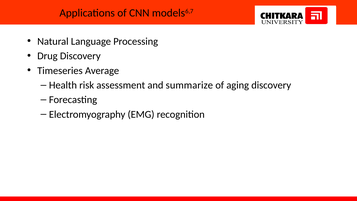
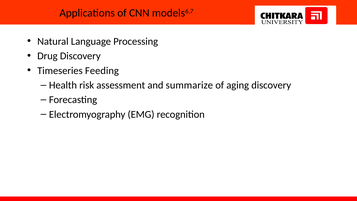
Average: Average -> Feeding (102, 70)
